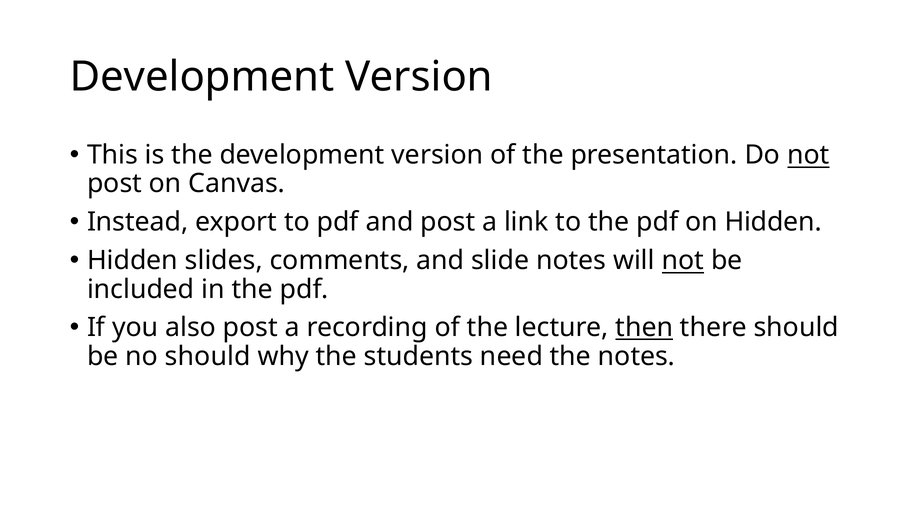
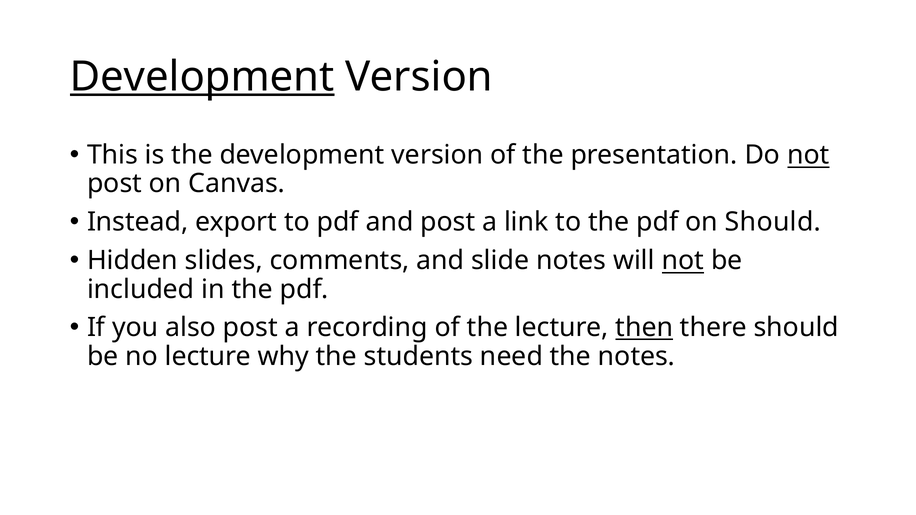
Development underline: none -> present (202, 77)
on Hidden: Hidden -> Should (773, 222)
no should: should -> lecture (208, 357)
